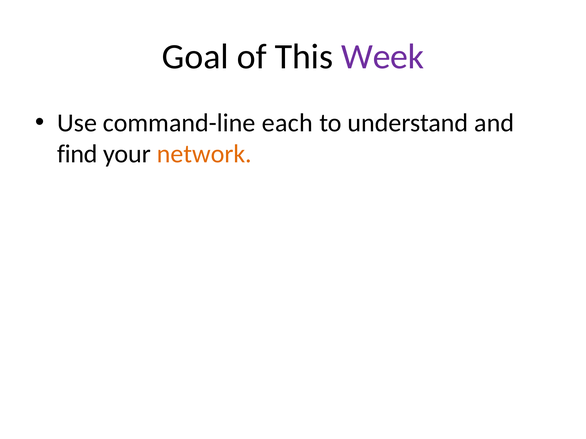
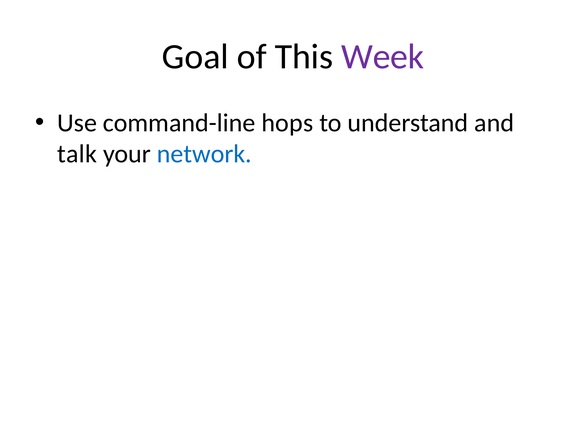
each: each -> hops (287, 123)
find: find -> talk (77, 154)
network colour: orange -> blue (204, 154)
